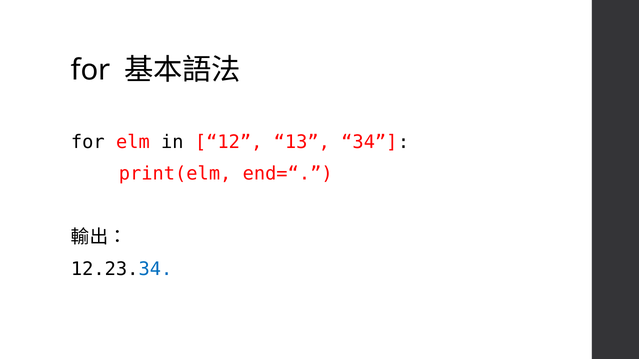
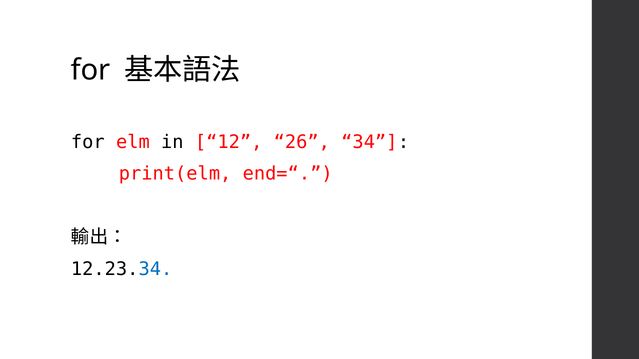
13: 13 -> 26 (302, 142)
